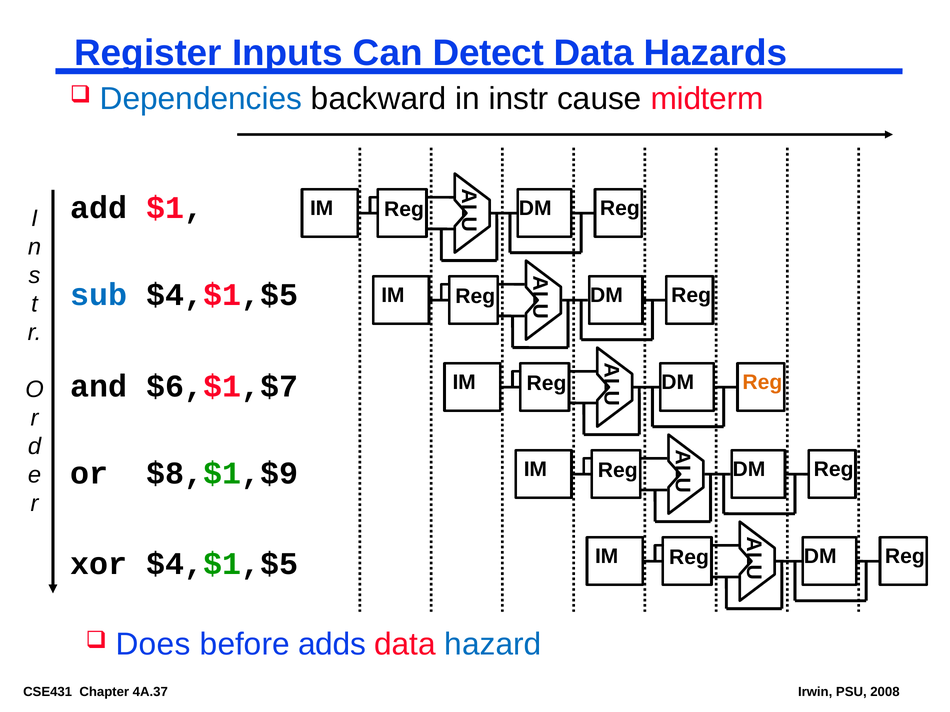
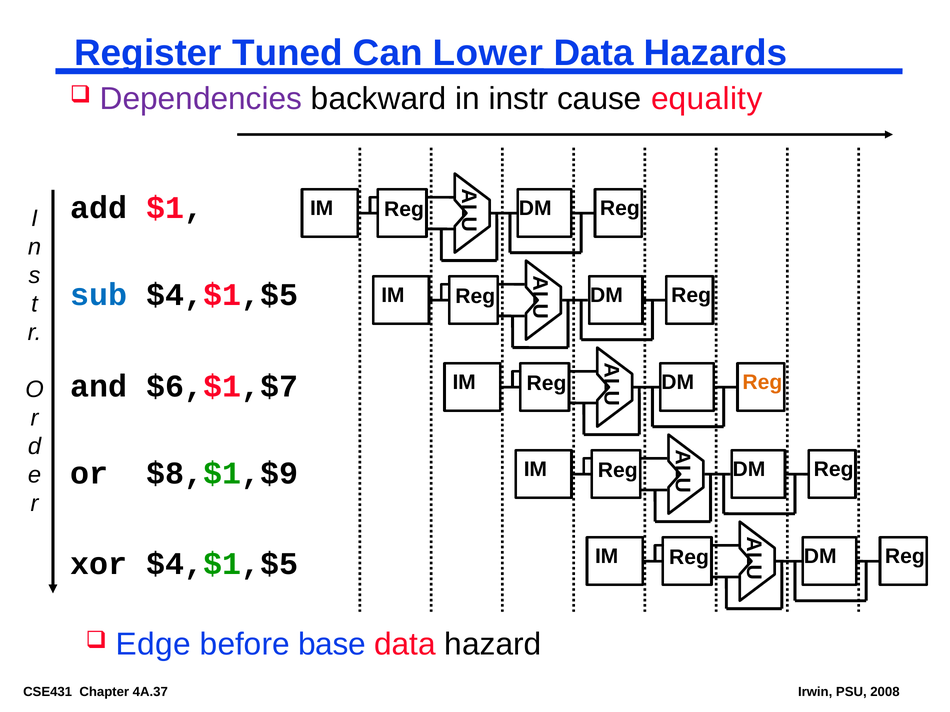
Inputs: Inputs -> Tuned (287, 53)
Detect: Detect -> Lower (488, 53)
Dependencies colour: blue -> purple (201, 99)
midterm: midterm -> equality (707, 99)
Does: Does -> Edge (153, 645)
adds: adds -> base (332, 645)
hazard colour: blue -> black (493, 645)
